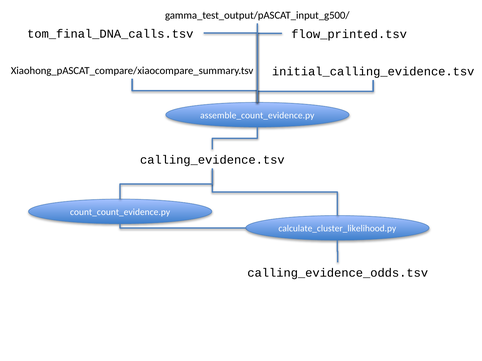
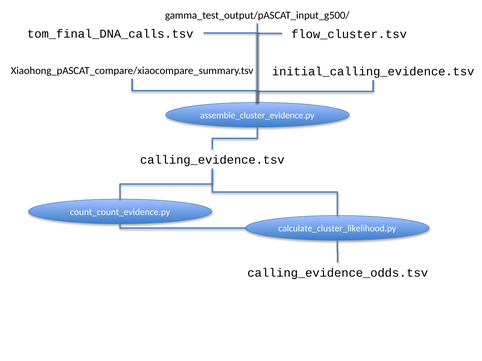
flow_printed.tsv: flow_printed.tsv -> flow_cluster.tsv (349, 34)
assemble_count_evidence.py: assemble_count_evidence.py -> assemble_cluster_evidence.py (257, 116)
